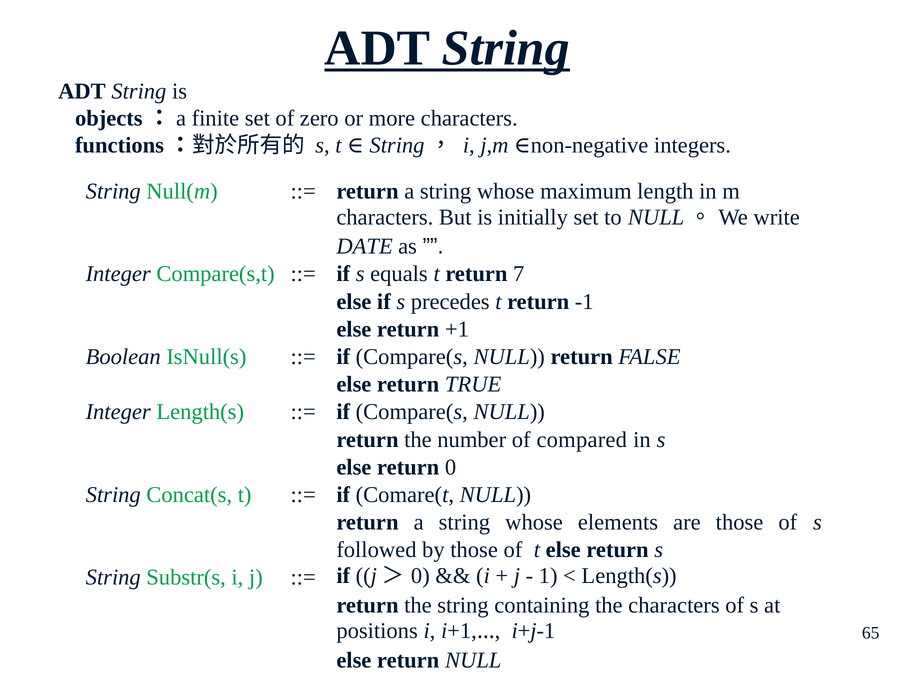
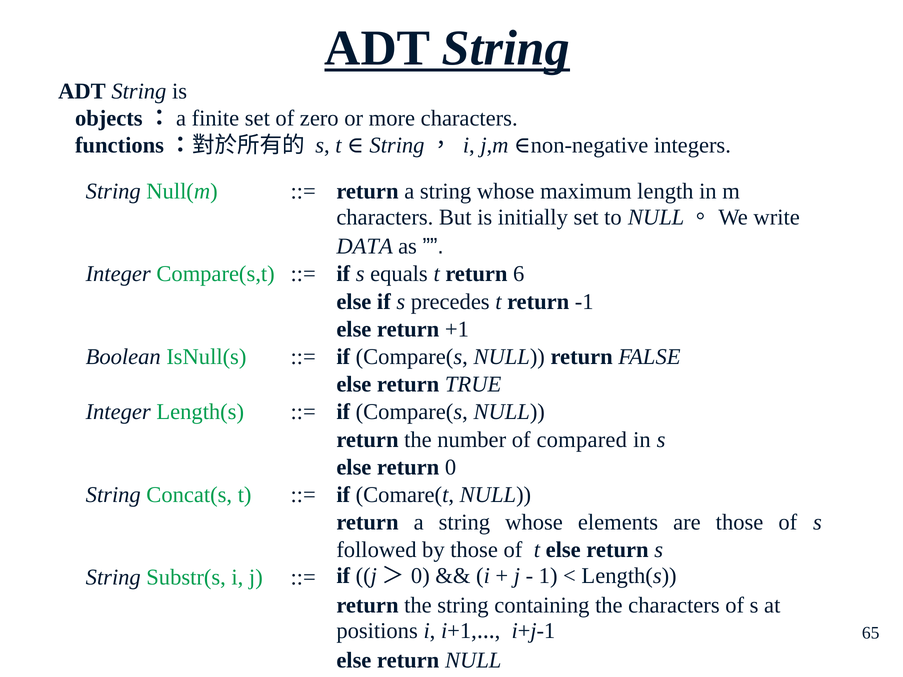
DATE: DATE -> DATA (365, 247)
7: 7 -> 6 (519, 274)
